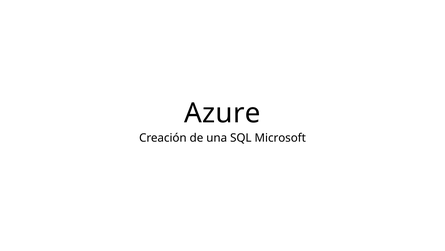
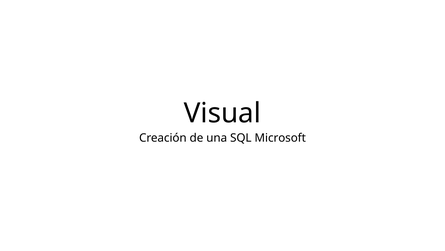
Azure: Azure -> Visual (222, 113)
